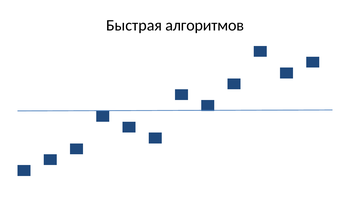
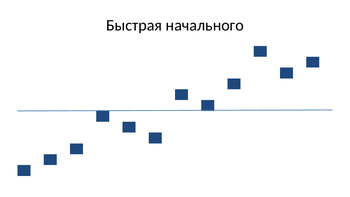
алгоритмов: алгоритмов -> начального (205, 25)
